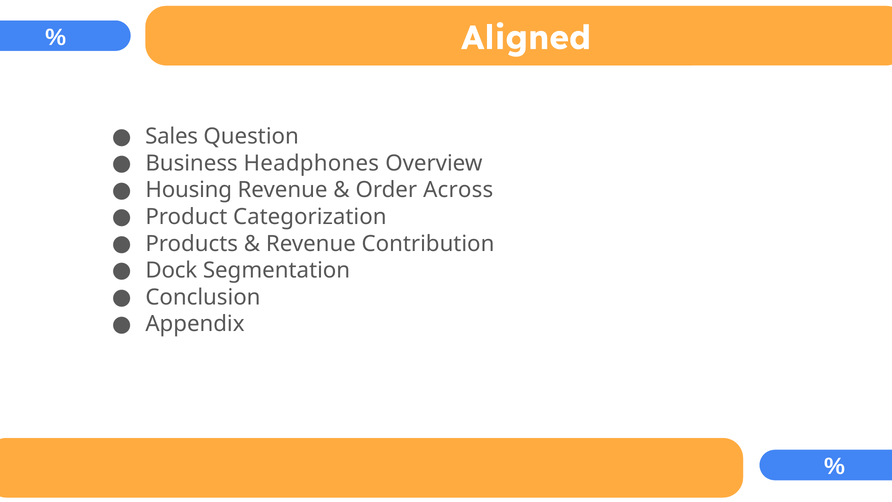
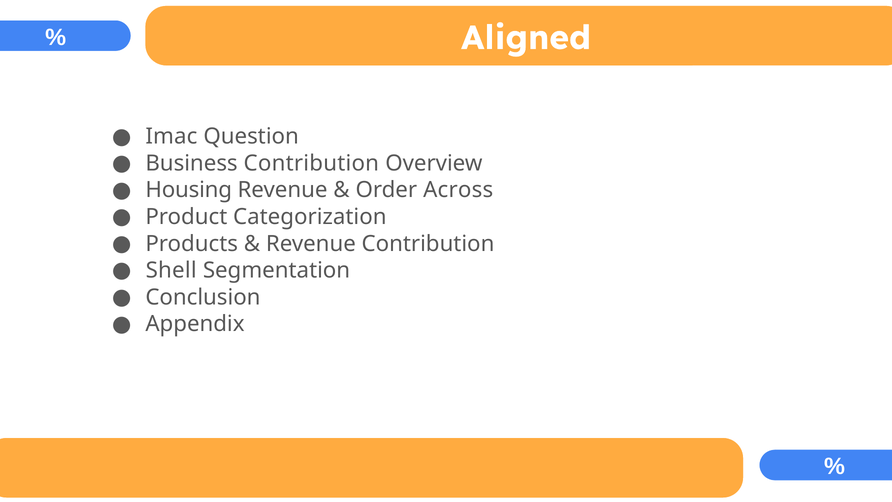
Sales: Sales -> Imac (171, 137)
Business Headphones: Headphones -> Contribution (311, 163)
Dock: Dock -> Shell (171, 270)
